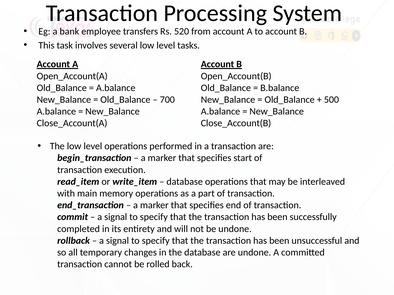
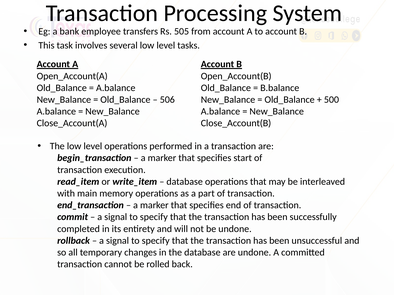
520: 520 -> 505 (182, 32)
700: 700 -> 506 (167, 100)
